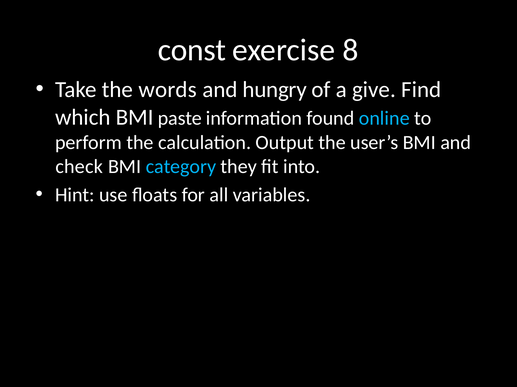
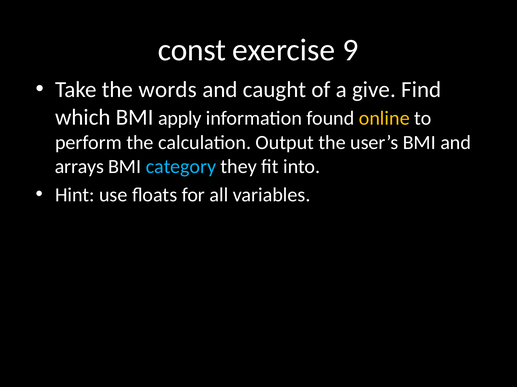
8: 8 -> 9 (350, 50)
hungry: hungry -> caught (275, 90)
paste: paste -> apply (180, 118)
online colour: light blue -> yellow (384, 118)
check: check -> arrays (79, 167)
